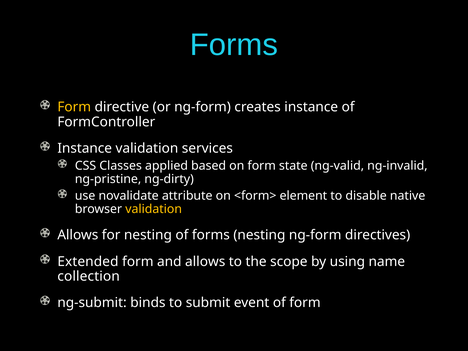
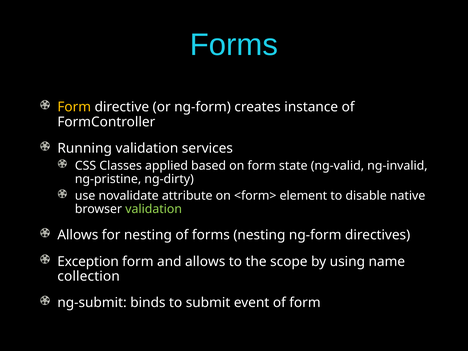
Instance: Instance -> Running (85, 148)
validation colour: yellow -> light green (154, 209)
Extended: Extended -> Exception (88, 262)
